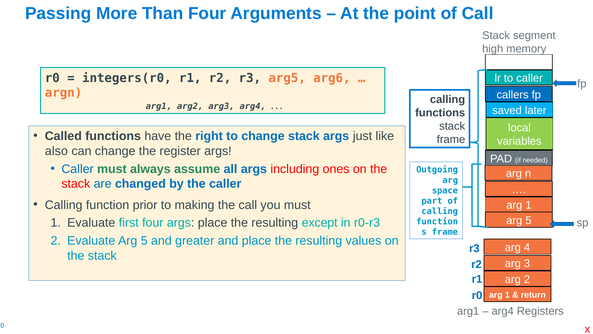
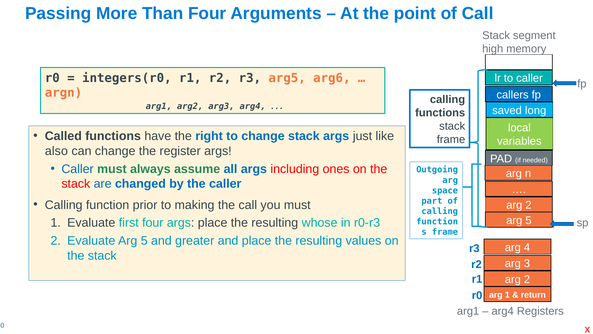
later: later -> long (536, 110)
1: 1 -> 2 (528, 205)
except: except -> whose (320, 223)
